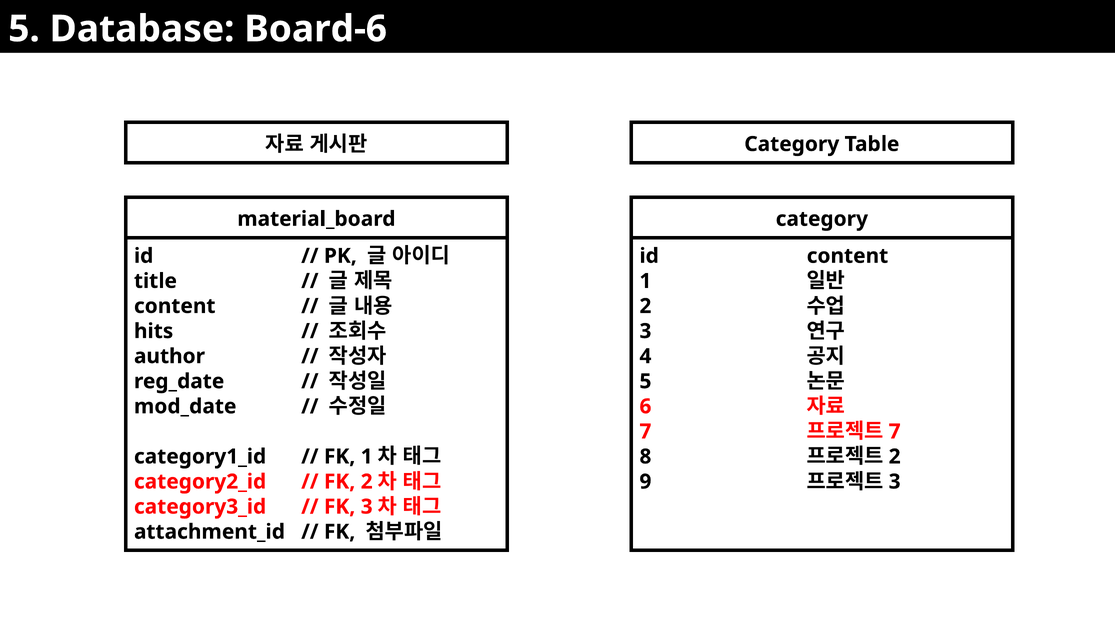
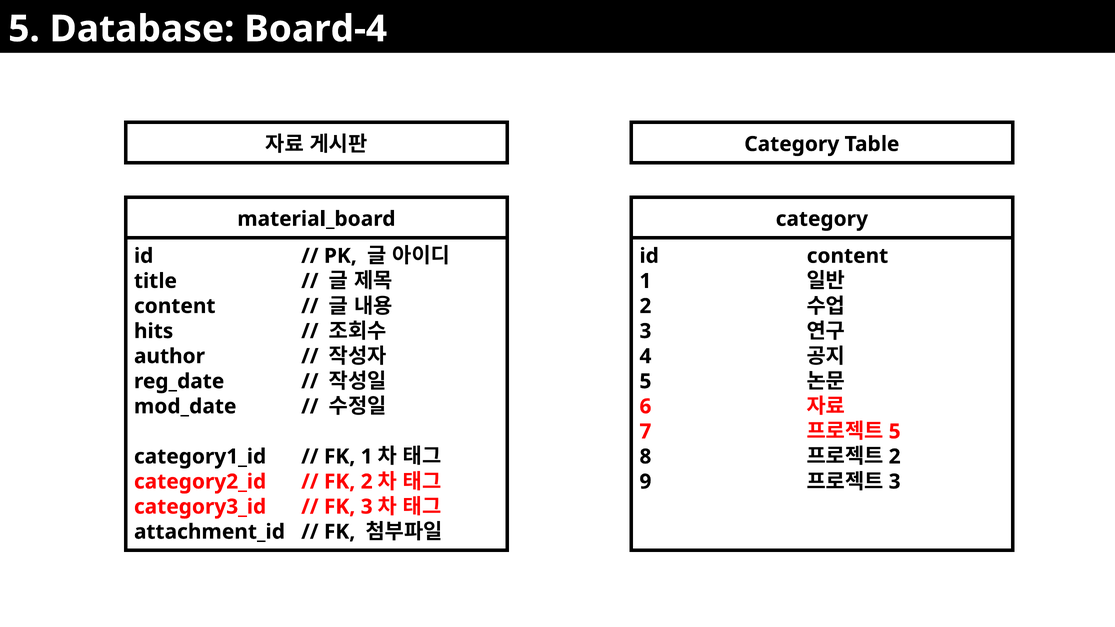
Board-6: Board-6 -> Board-4 (316, 29)
7: 7 -> 5 (895, 432)
